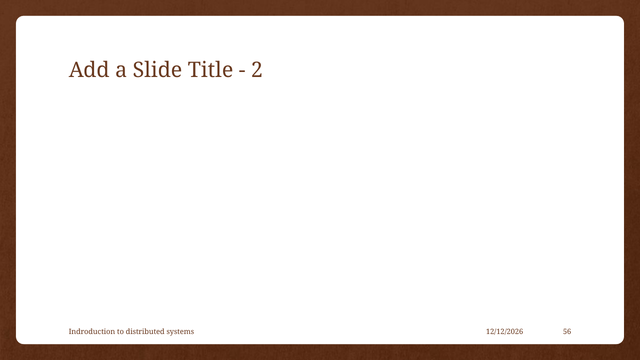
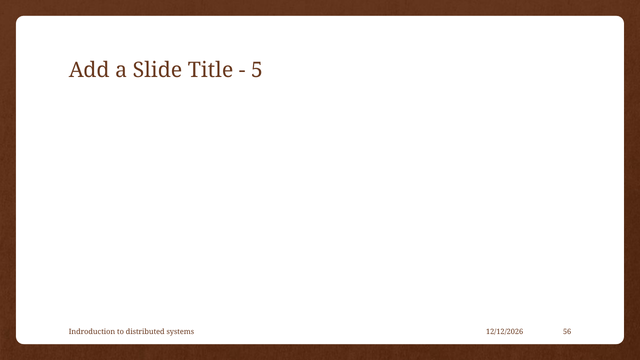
2: 2 -> 5 (257, 70)
